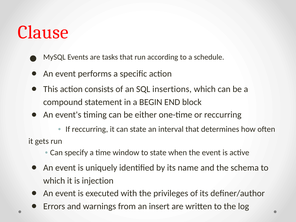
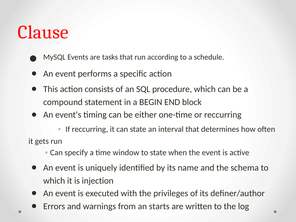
insertions: insertions -> procedure (172, 89)
insert: insert -> starts (159, 206)
